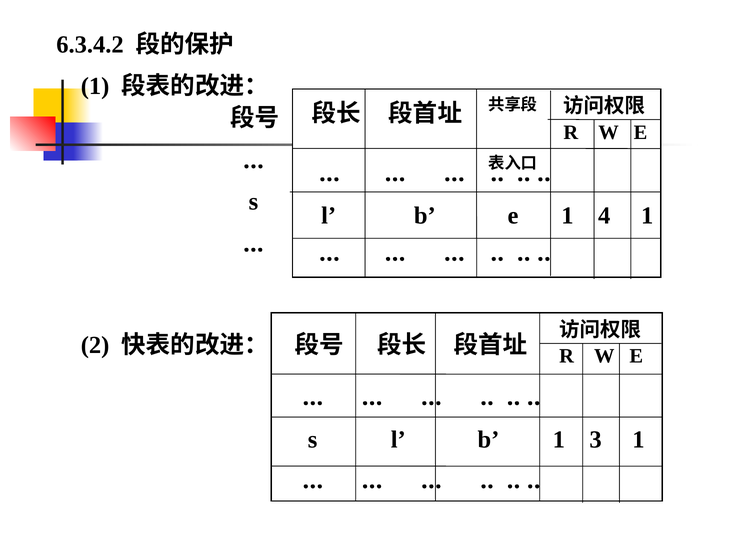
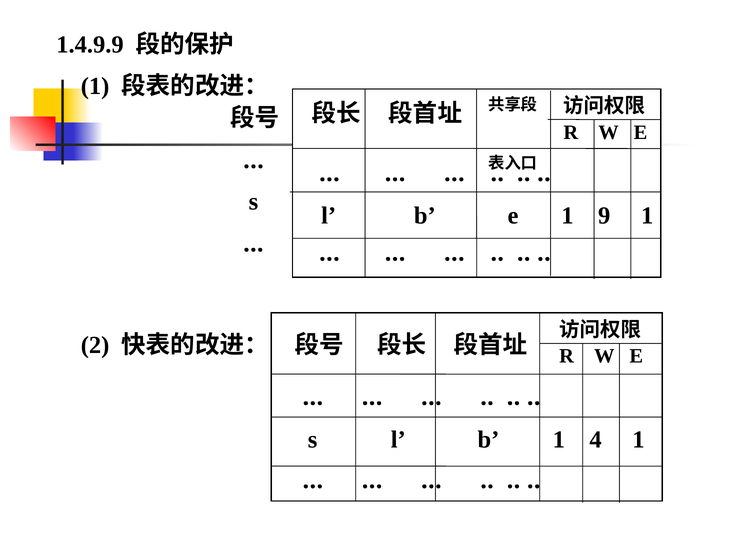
6.3.4.2: 6.3.4.2 -> 1.4.9.9 (90, 45)
4: 4 -> 9 (604, 216)
3: 3 -> 4 (596, 440)
